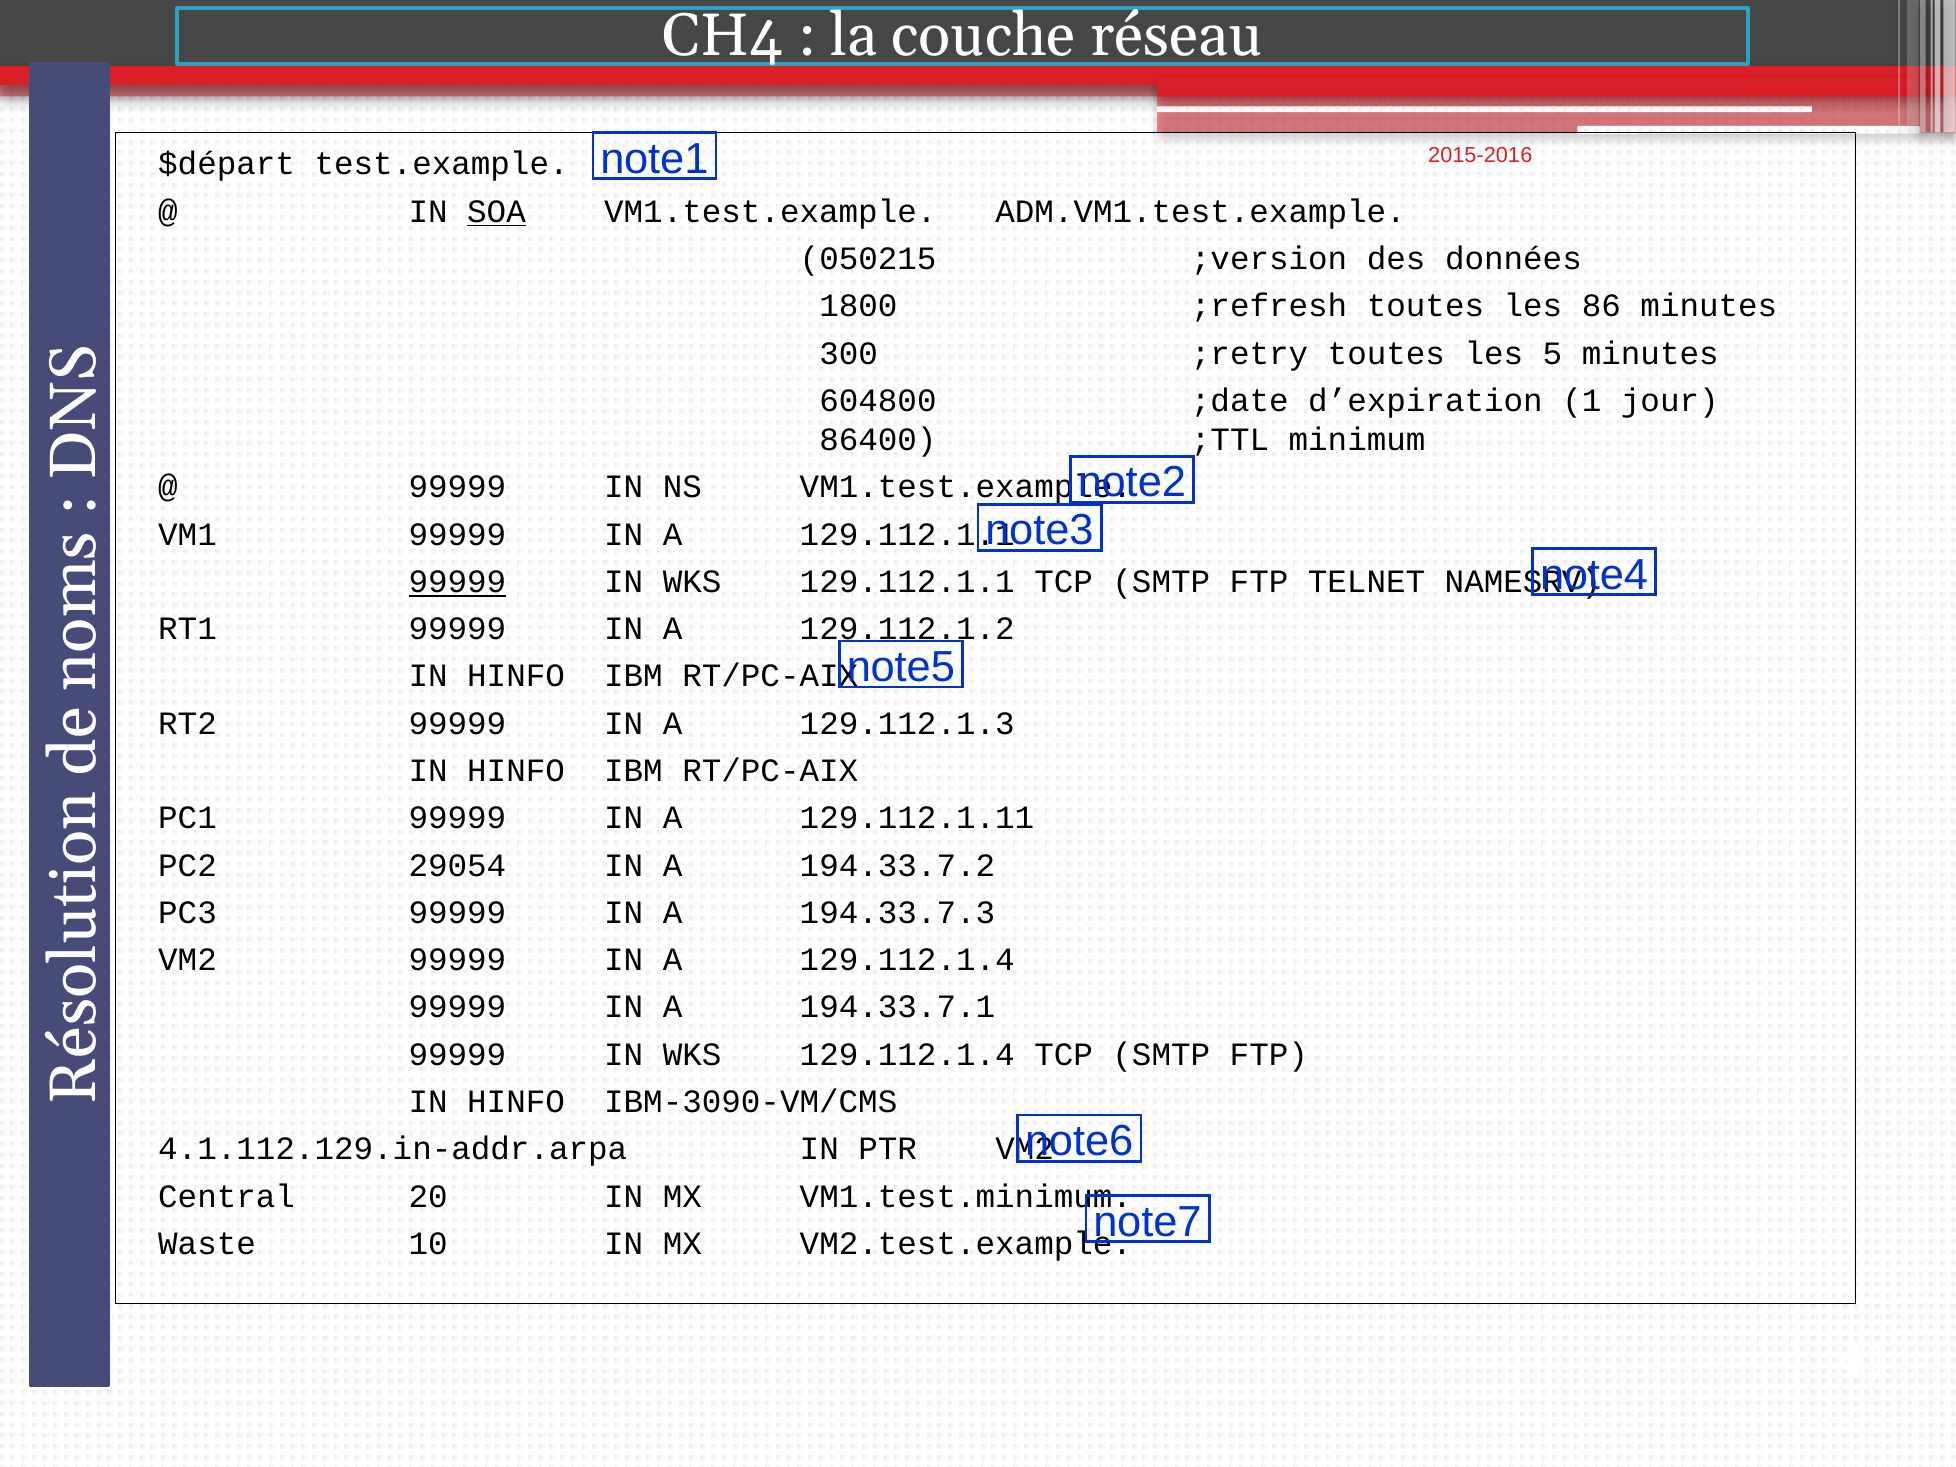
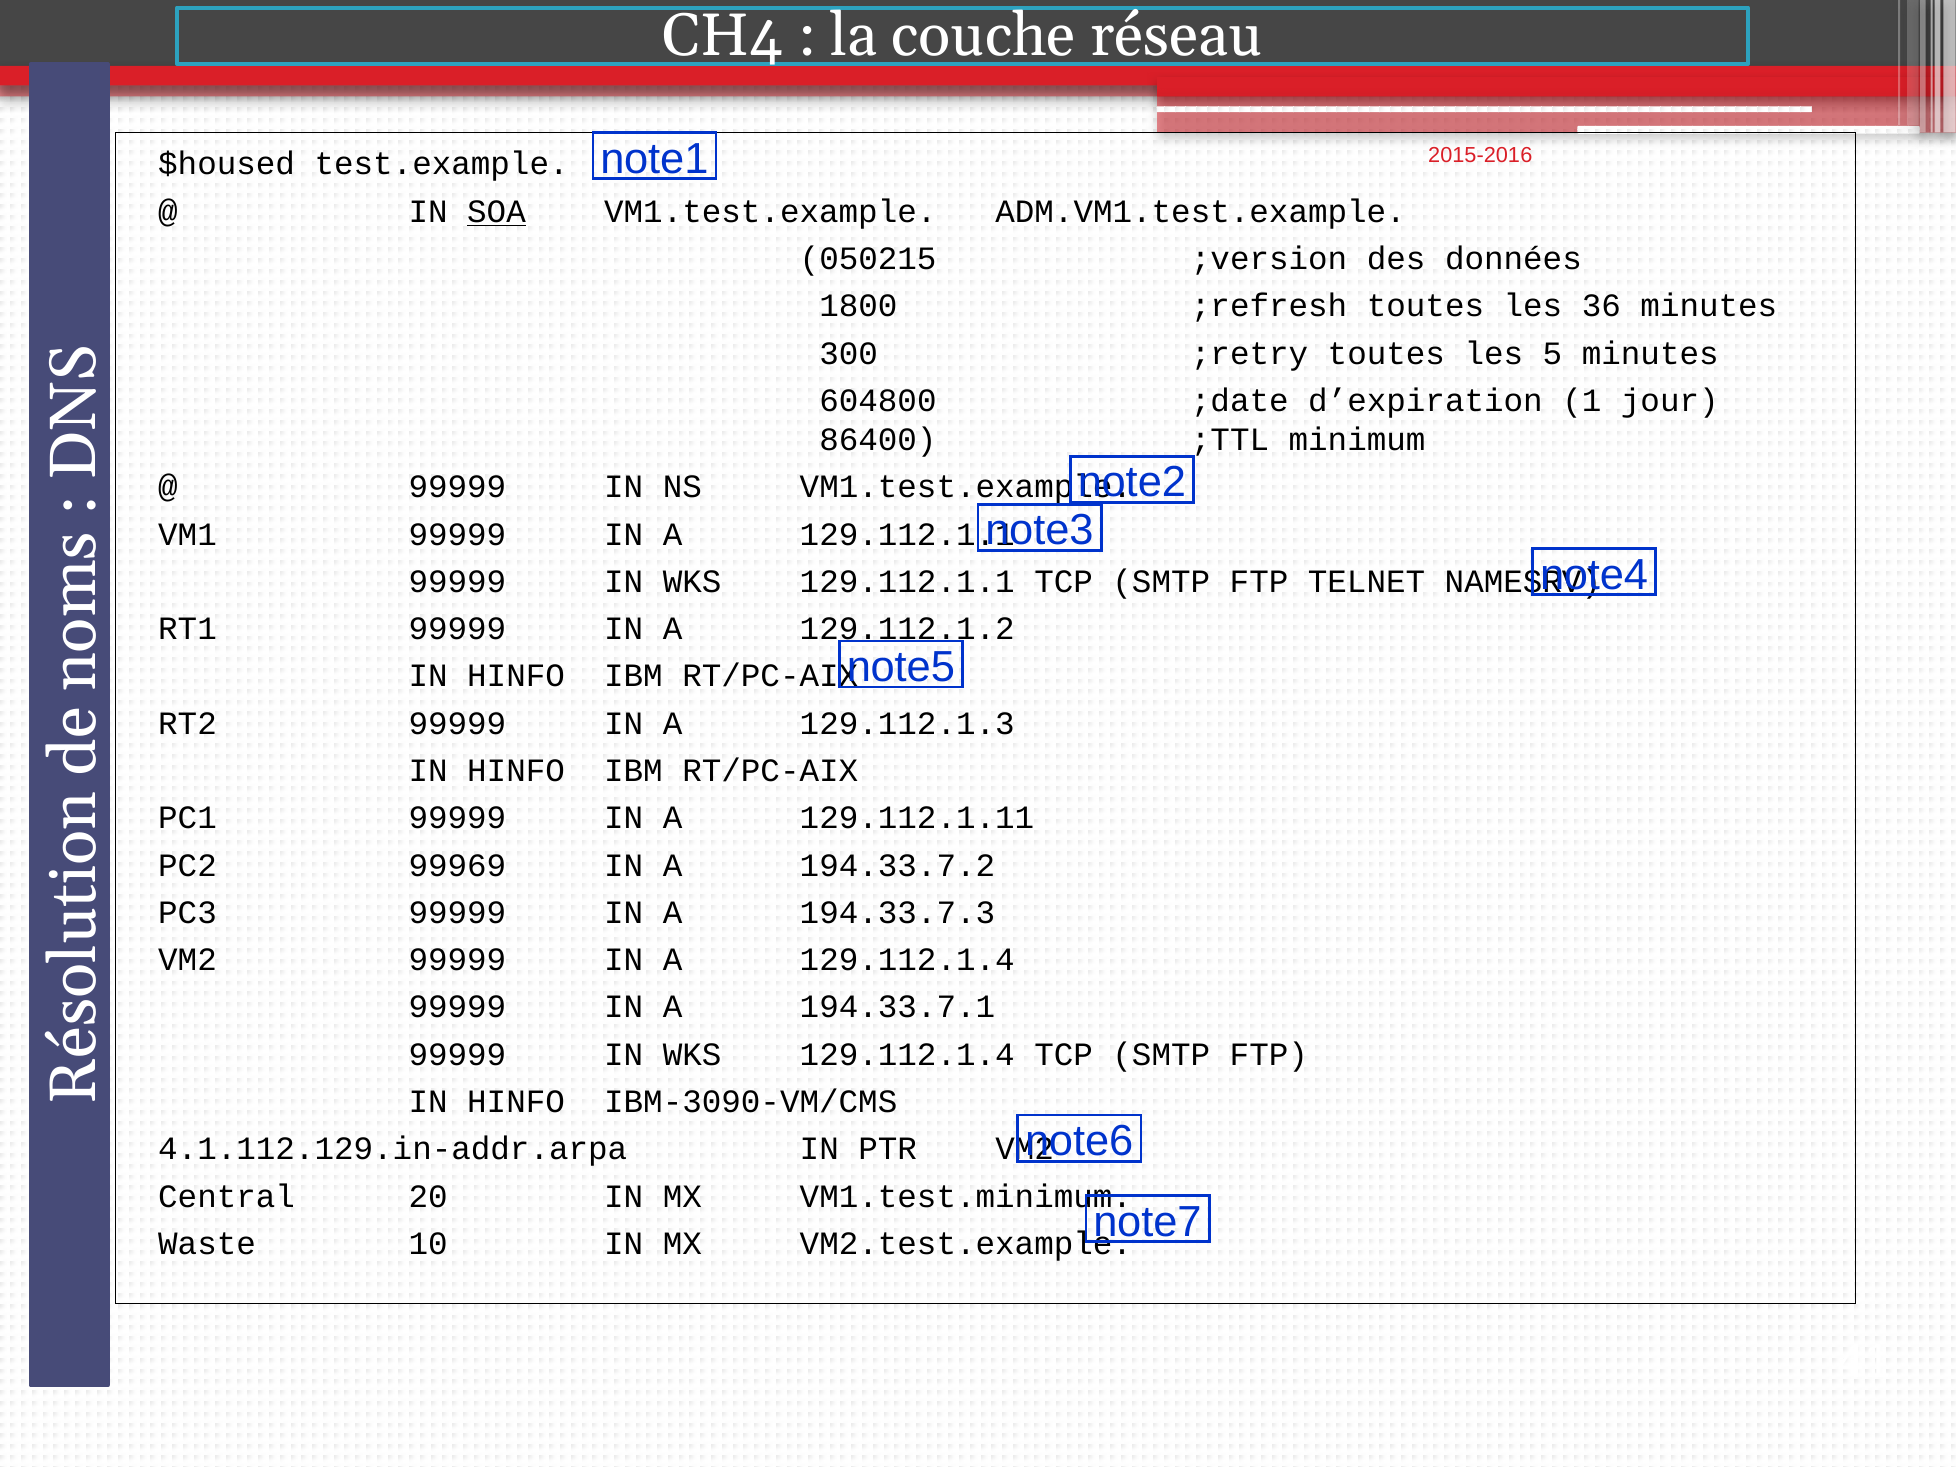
$départ: $départ -> $housed (227, 164)
86: 86 -> 36 (1601, 306)
99999 underline: present -> none (457, 582)
29054: 29054 -> 99969 (457, 865)
